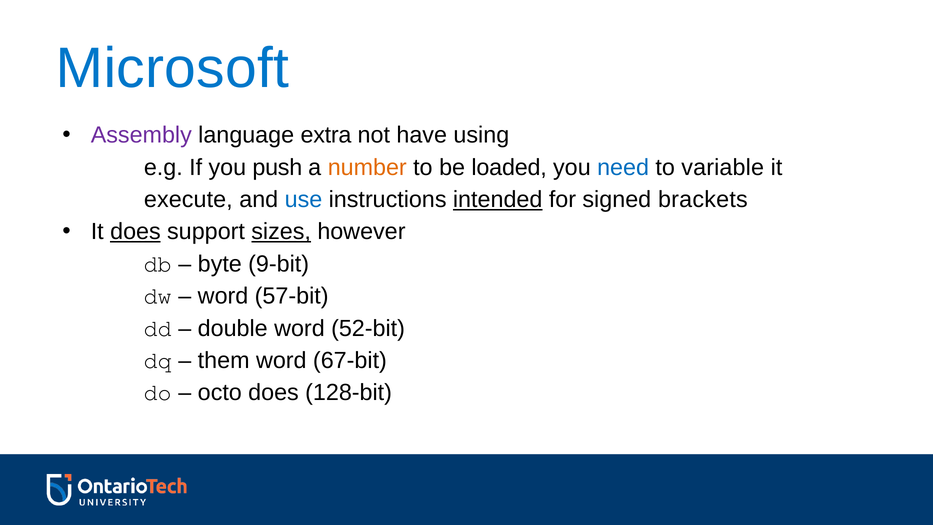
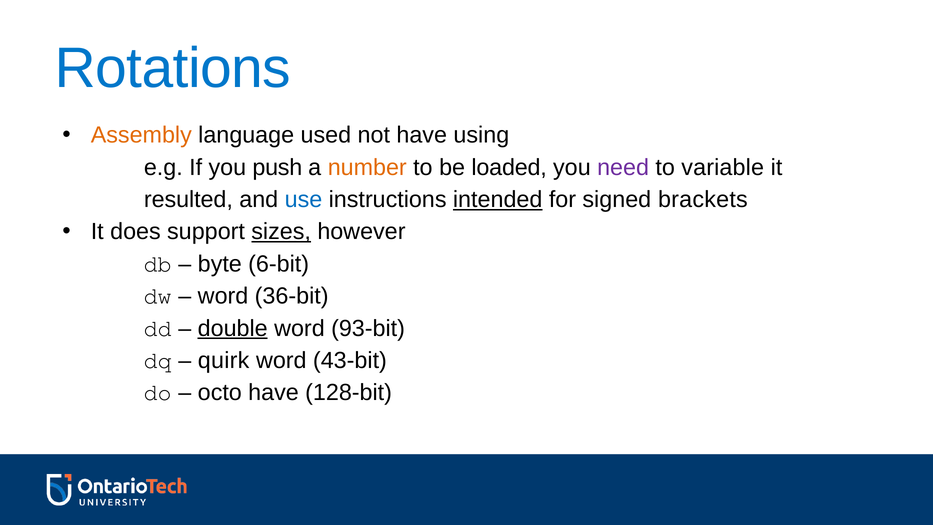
Microsoft: Microsoft -> Rotations (173, 69)
Assembly colour: purple -> orange (141, 135)
extra: extra -> used (326, 135)
need colour: blue -> purple (623, 167)
execute: execute -> resulted (188, 200)
does underline: present -> none (135, 232)
9-bit: 9-bit -> 6-bit (279, 264)
57-bit: 57-bit -> 36-bit (292, 296)
double underline: none -> present (233, 328)
52-bit: 52-bit -> 93-bit (368, 328)
them: them -> quirk (224, 360)
67-bit: 67-bit -> 43-bit (350, 360)
octo does: does -> have (273, 393)
